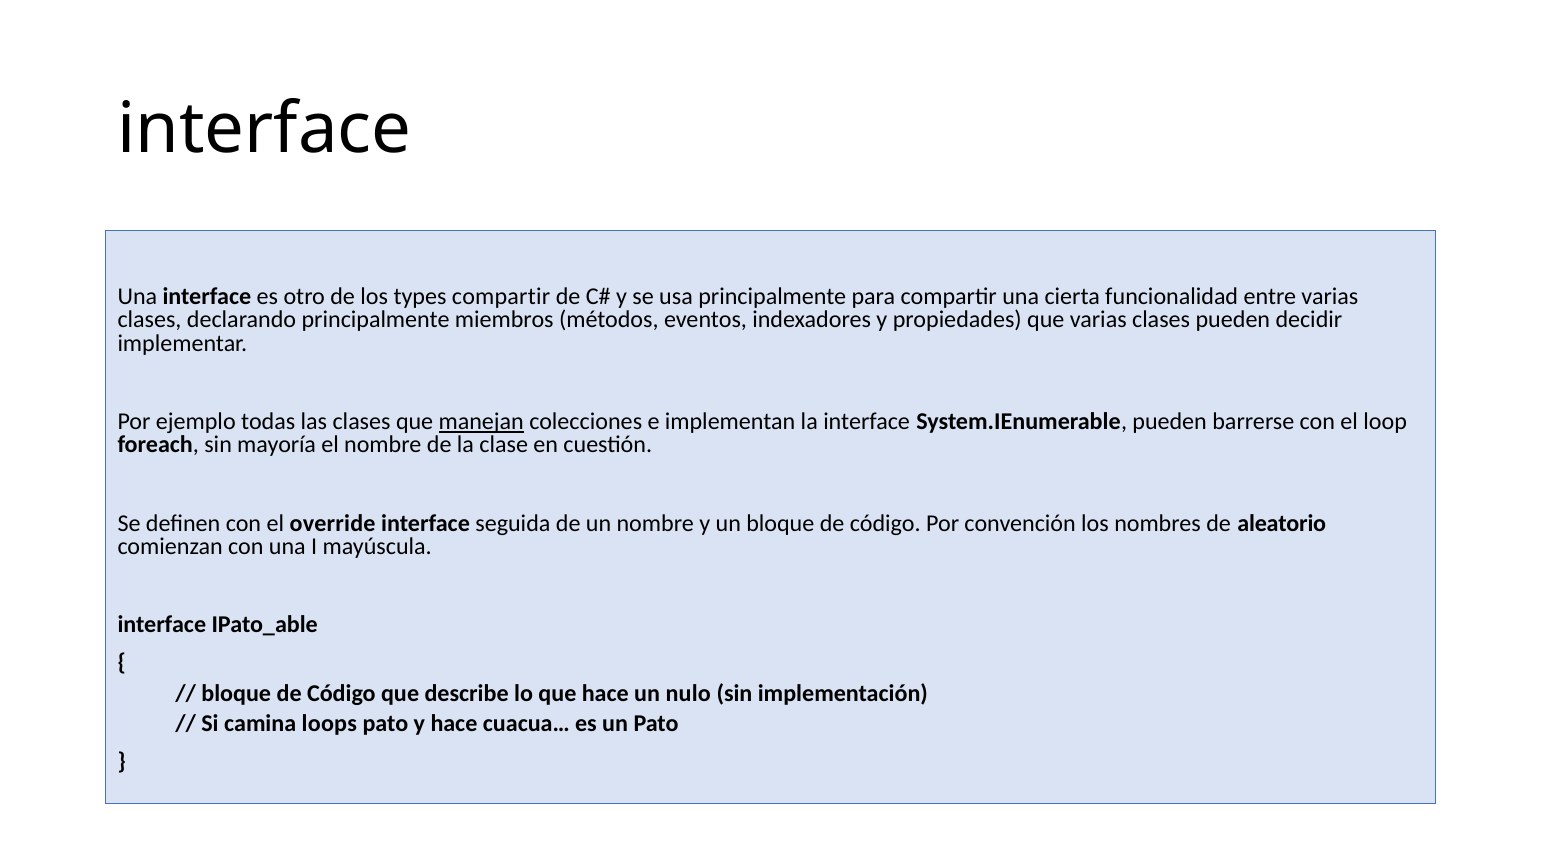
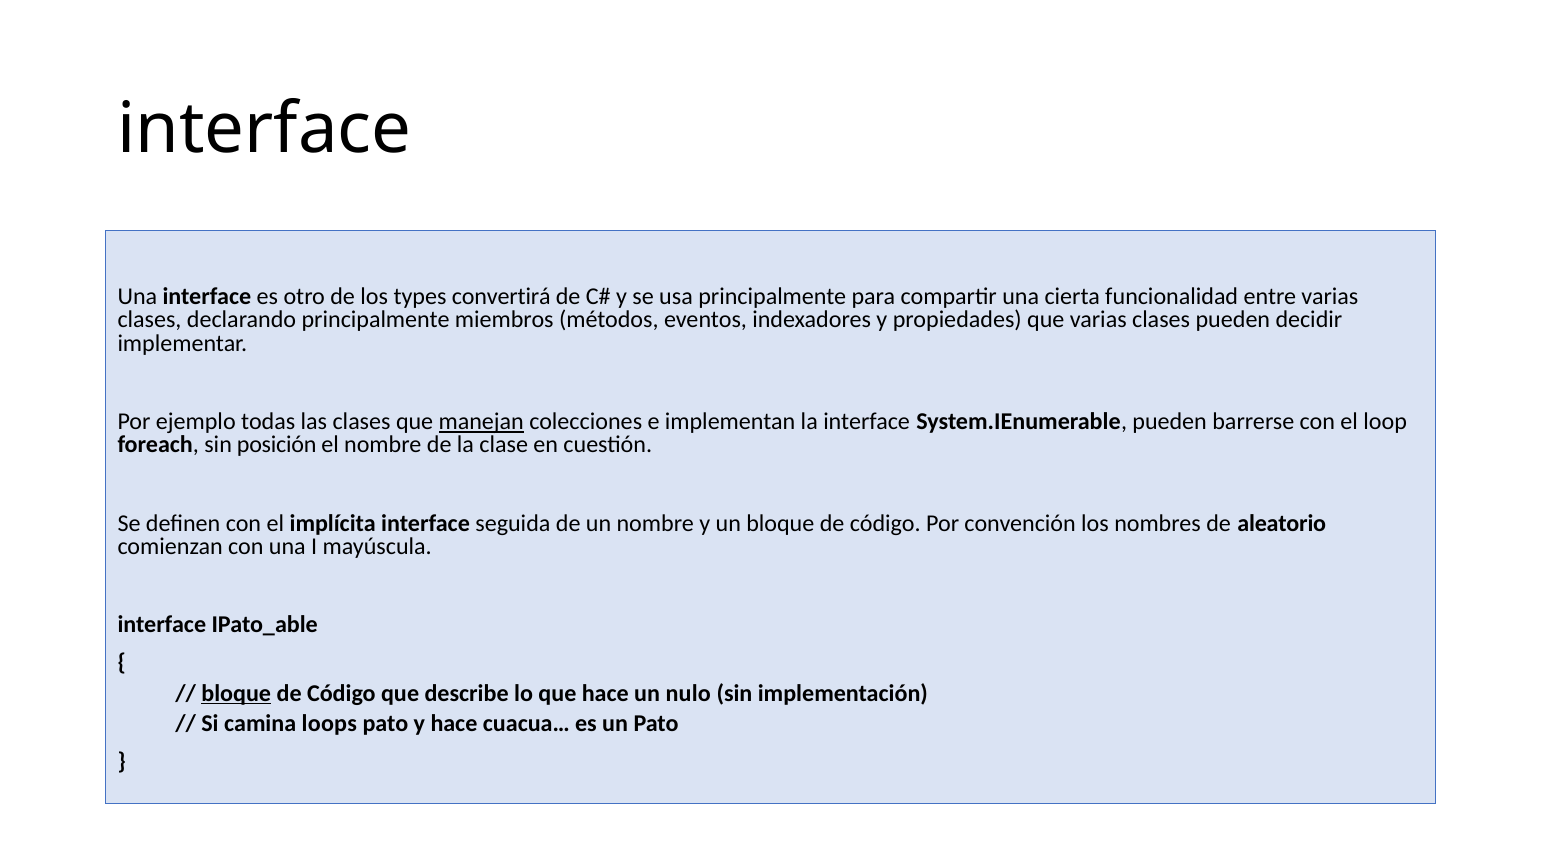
types compartir: compartir -> convertirá (501, 297)
mayoría: mayoría -> posición (277, 445)
override: override -> implícita (333, 523)
bloque underline: none -> present (236, 693)
